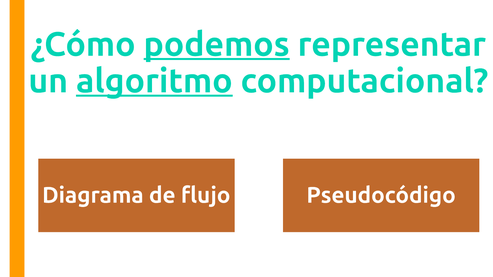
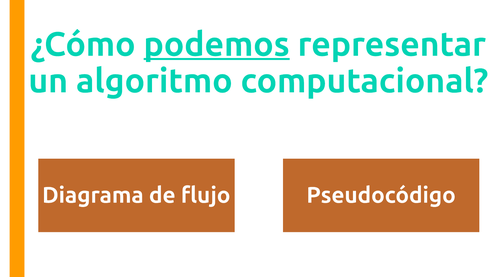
algoritmo underline: present -> none (154, 81)
